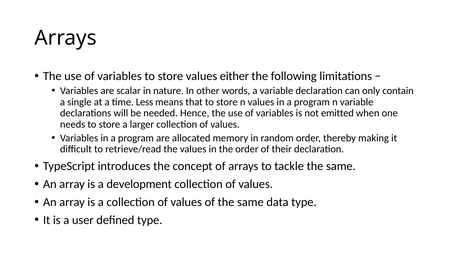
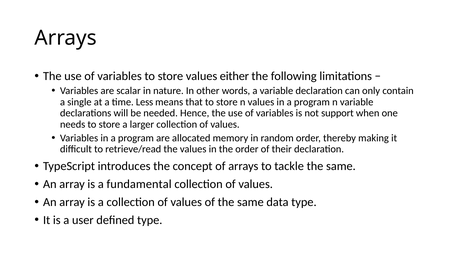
emitted: emitted -> support (337, 113)
development: development -> fundamental (139, 184)
